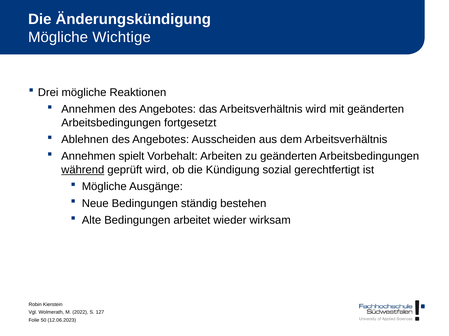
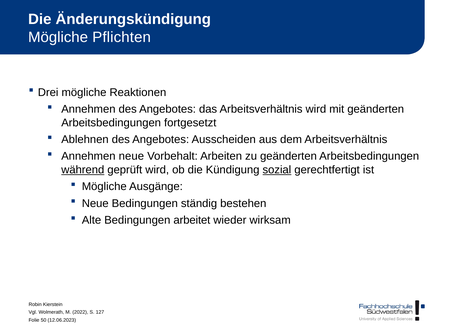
Wichtige: Wichtige -> Pflichten (122, 37)
Annehmen spielt: spielt -> neue (131, 157)
sozial underline: none -> present (277, 170)
